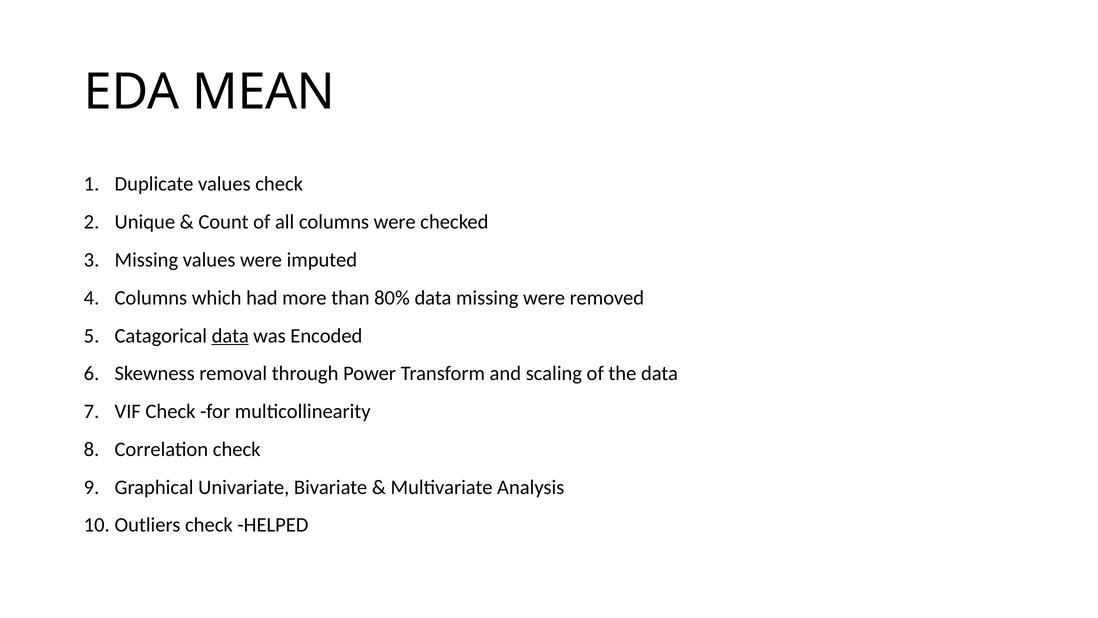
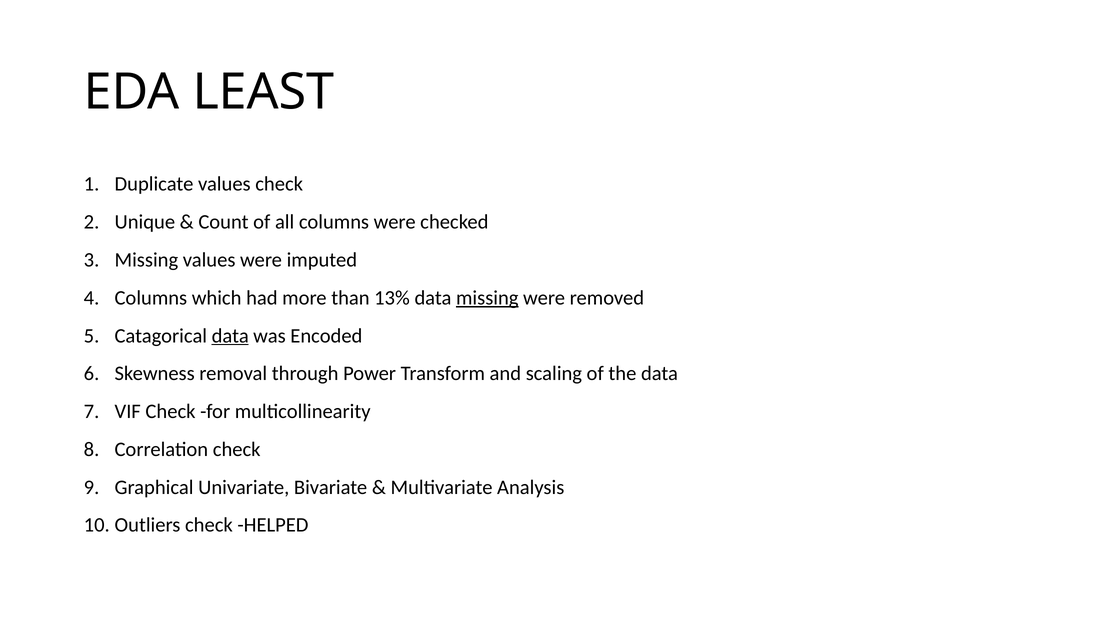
MEAN: MEAN -> LEAST (263, 92)
80%: 80% -> 13% (392, 298)
missing underline: none -> present (487, 298)
